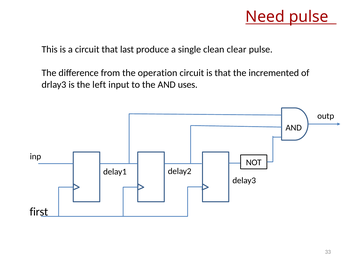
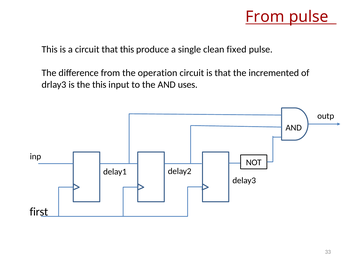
Need: Need -> From (265, 17)
that last: last -> this (127, 49)
clear: clear -> fixed (237, 49)
the left: left -> this (99, 85)
